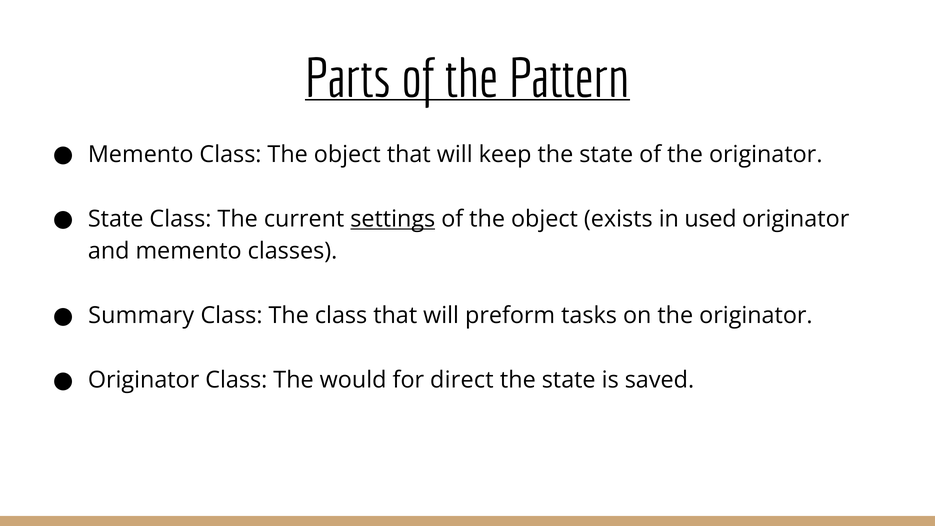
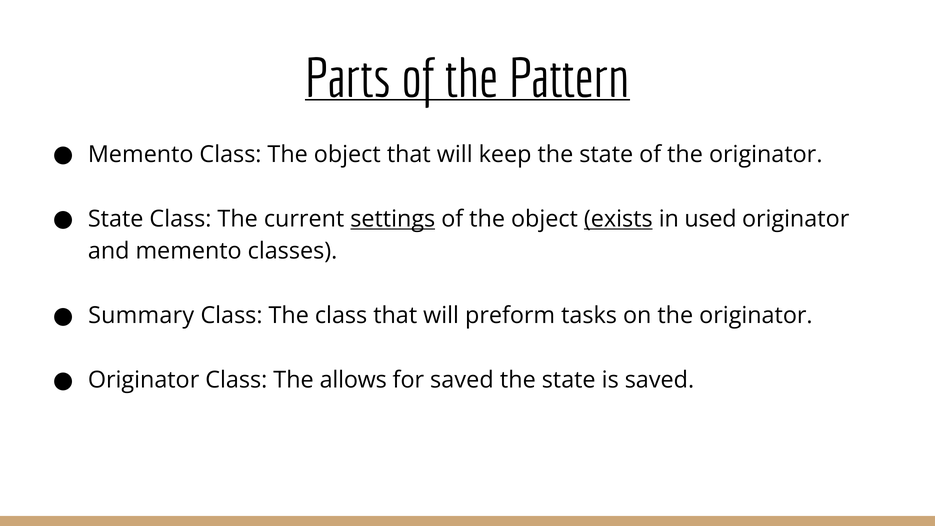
exists underline: none -> present (618, 219)
would: would -> allows (353, 380)
for direct: direct -> saved (462, 380)
